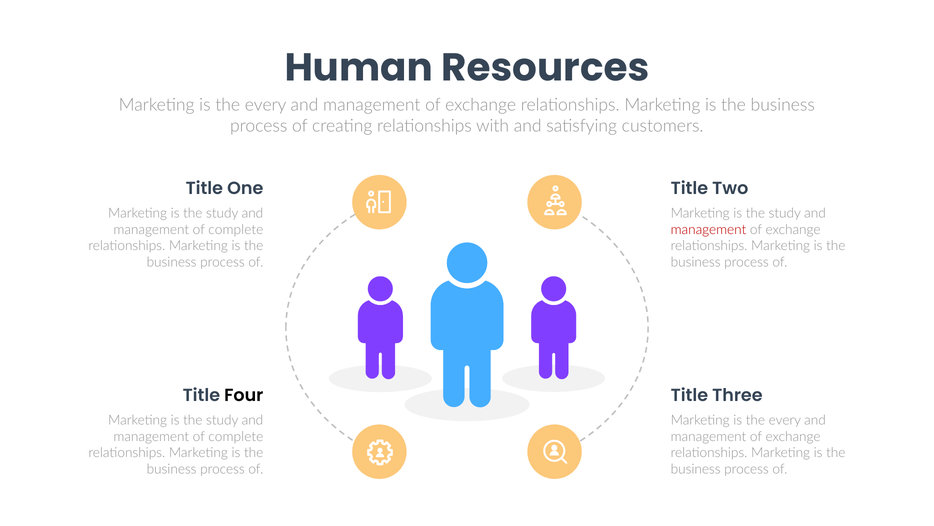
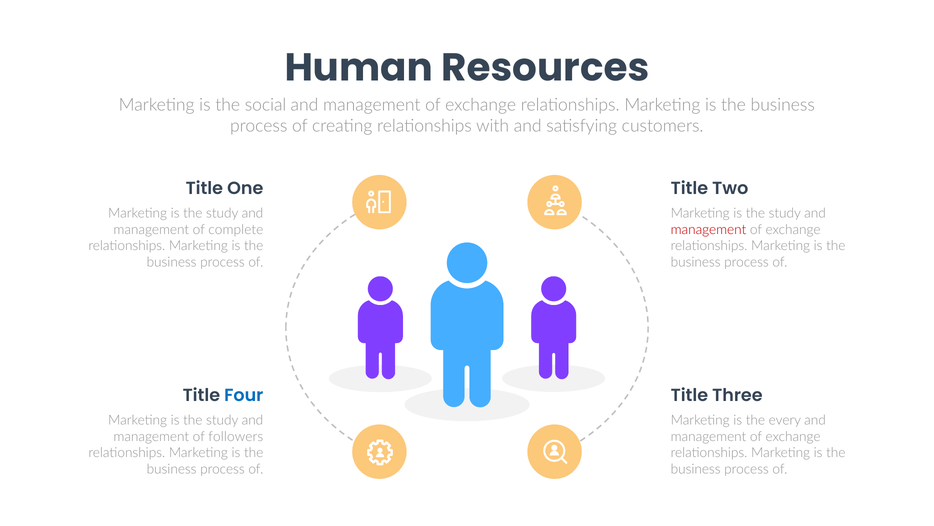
every: every -> social (266, 105)
Four colour: black -> blue (244, 395)
complete: complete -> followers (236, 436)
